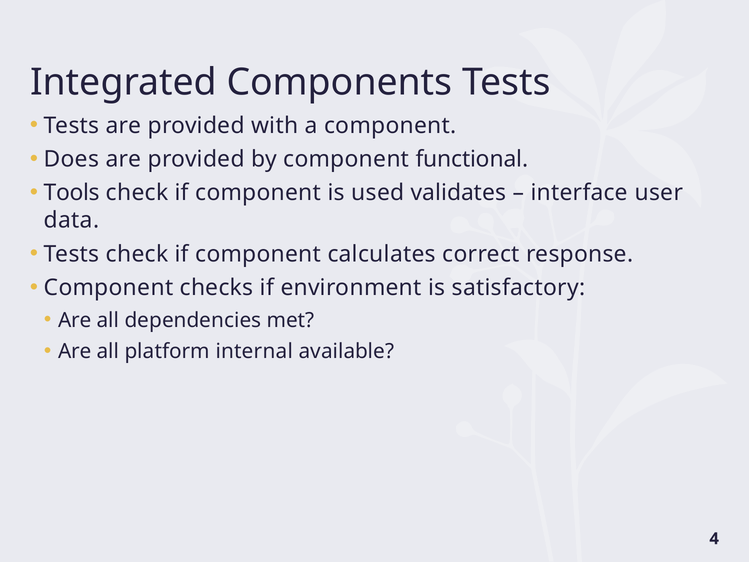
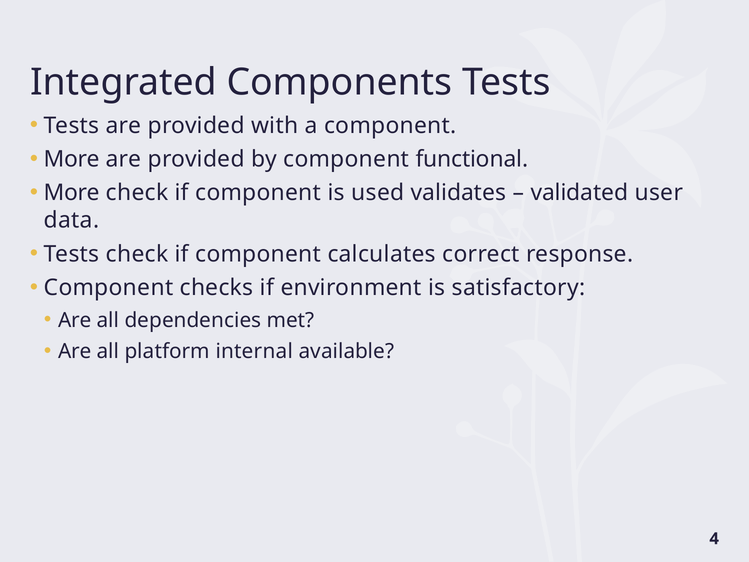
Does: Does -> More (72, 159)
Tools: Tools -> More (72, 193)
interface: interface -> validated (579, 193)
